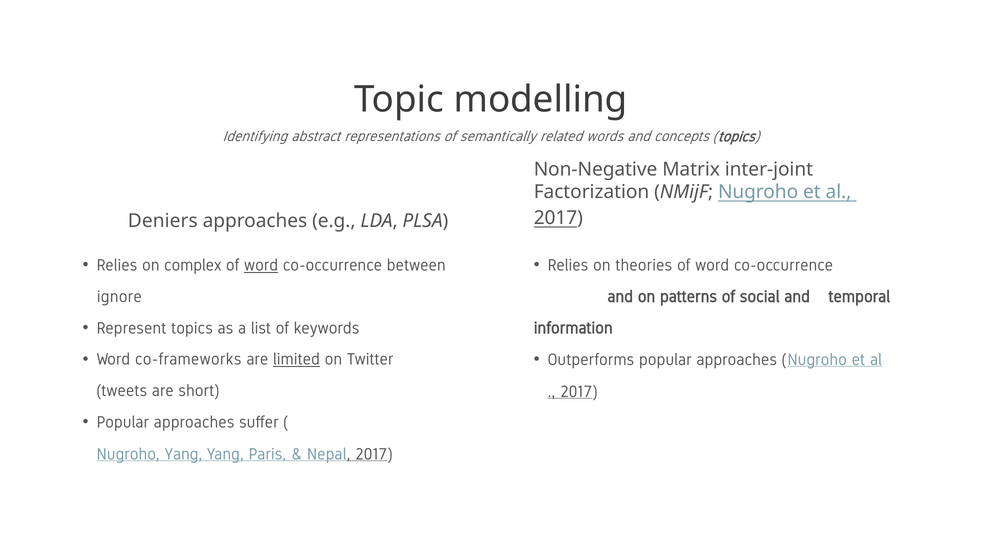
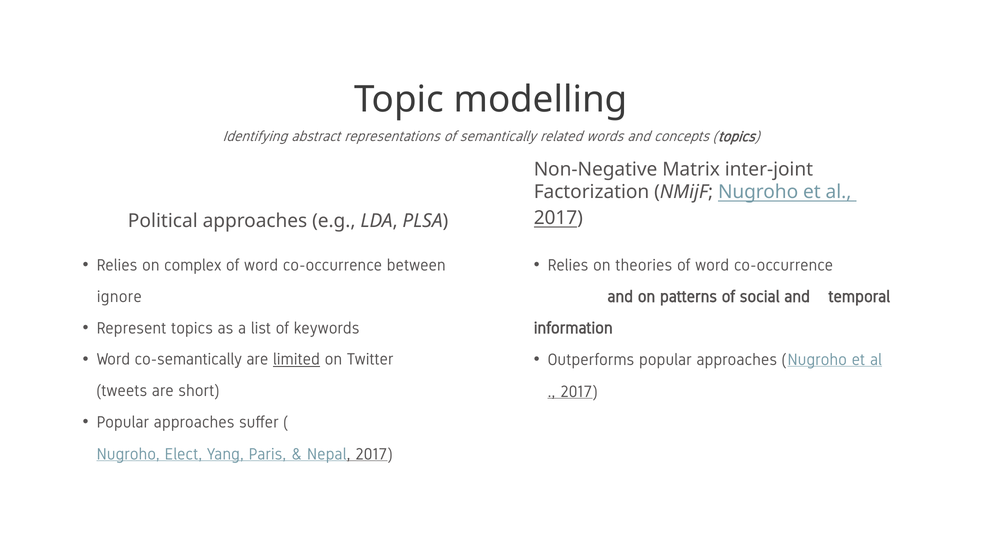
Deniers: Deniers -> Political (163, 221)
word underline: present -> none (261, 265)
co-frameworks: co-frameworks -> co-semantically (188, 359)
Nugroho Yang: Yang -> Elect (183, 454)
